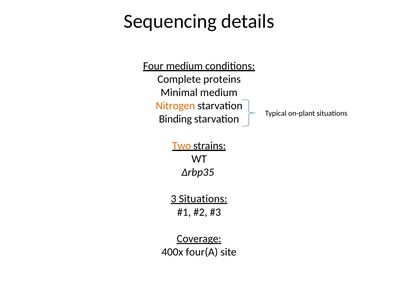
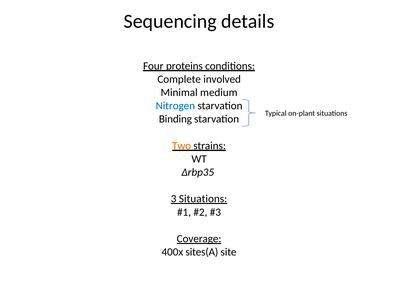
Four medium: medium -> proteins (184, 66)
proteins: proteins -> involved (222, 79)
Nitrogen colour: orange -> blue (175, 106)
four(A: four(A -> sites(A (202, 252)
